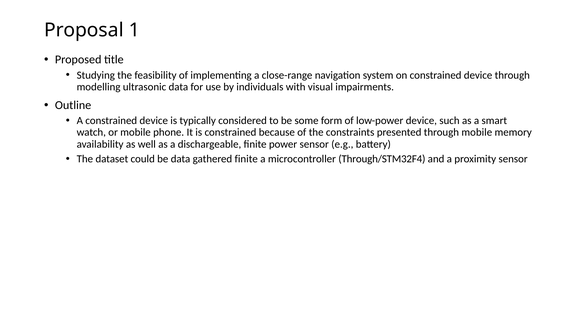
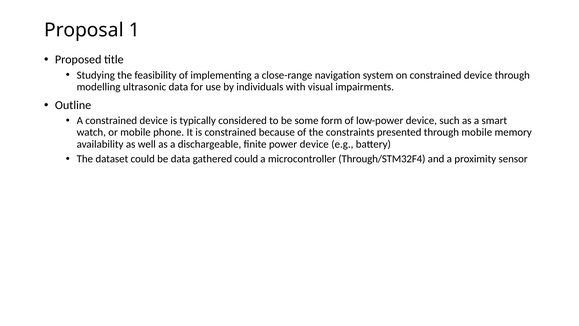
power sensor: sensor -> device (314, 144)
gathered finite: finite -> could (246, 159)
